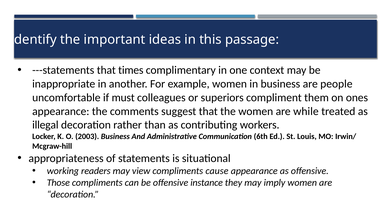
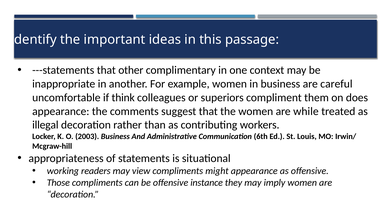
times: times -> other (131, 70)
people: people -> careful (336, 84)
must: must -> think (123, 98)
ones: ones -> does (357, 98)
cause: cause -> might (217, 171)
